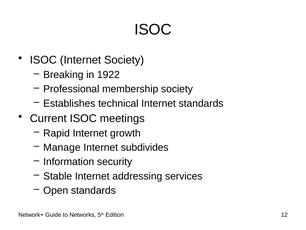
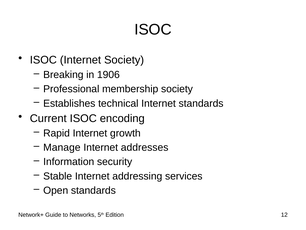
1922: 1922 -> 1906 (108, 75)
meetings: meetings -> encoding (122, 118)
subdivides: subdivides -> addresses (145, 147)
